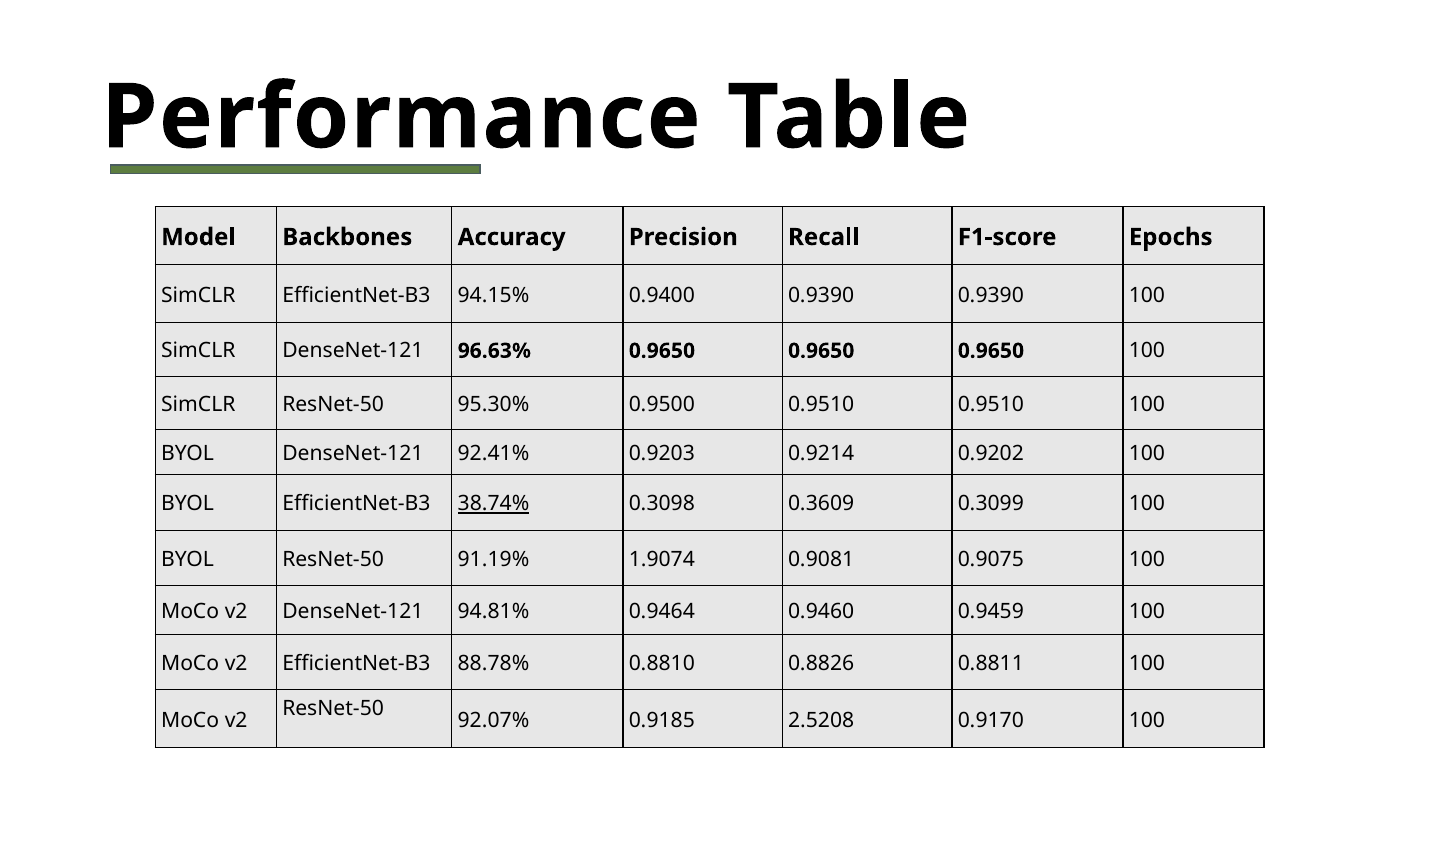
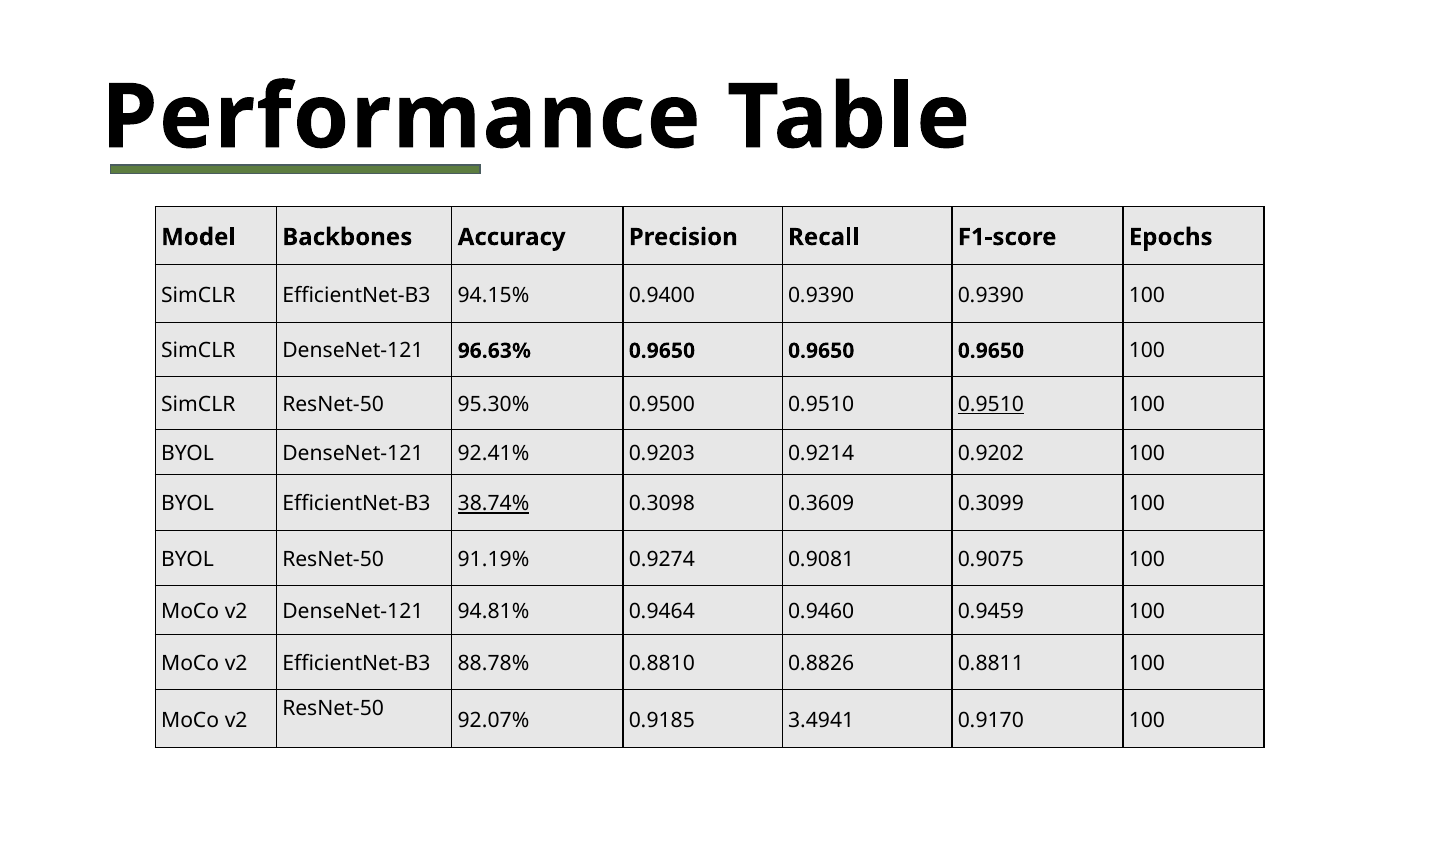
0.9510 underline: none -> present (991, 405)
1.9074: 1.9074 -> 0.9274 (662, 560)
2.5208: 2.5208 -> 3.4941 (821, 720)
